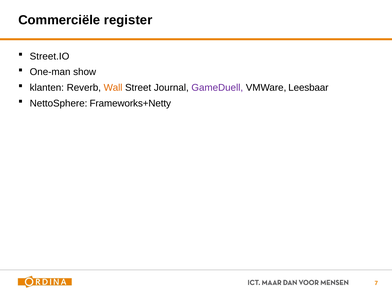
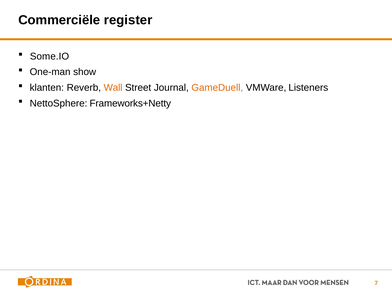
Street.IO: Street.IO -> Some.IO (49, 56)
GameDuell colour: purple -> orange (217, 88)
Leesbaar: Leesbaar -> Listeners (308, 88)
